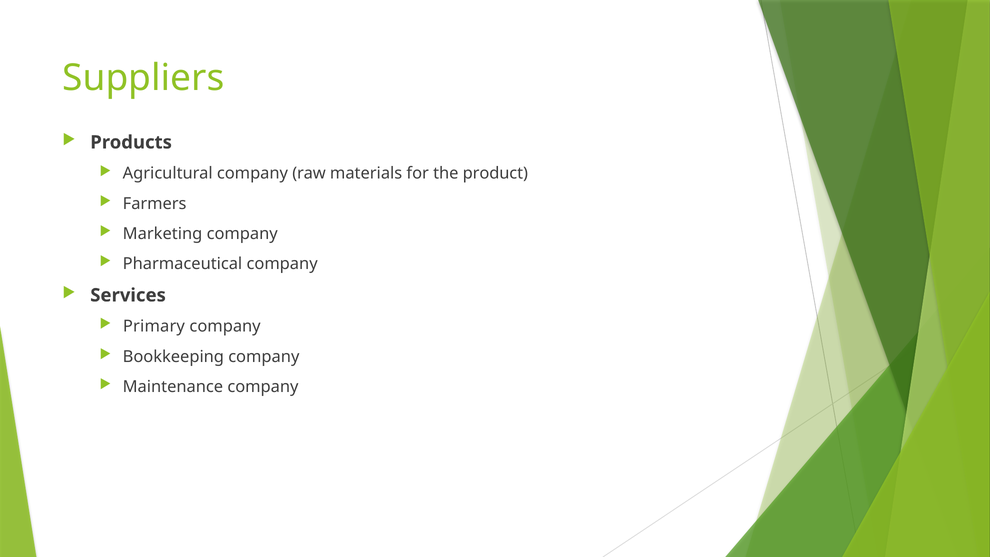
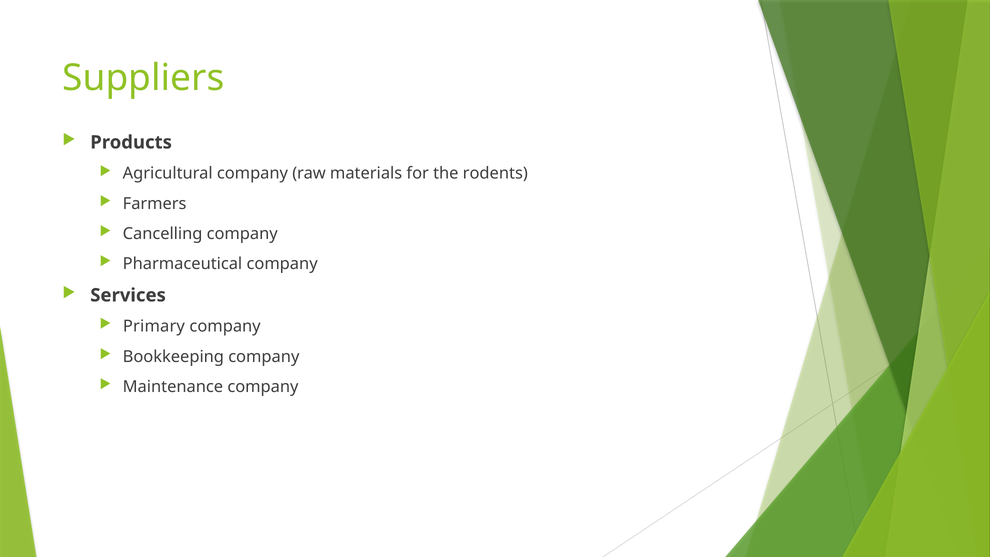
product: product -> rodents (495, 173)
Marketing: Marketing -> Cancelling (163, 234)
